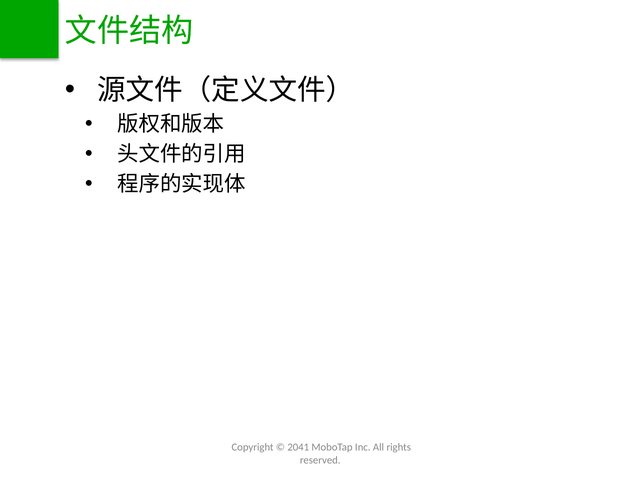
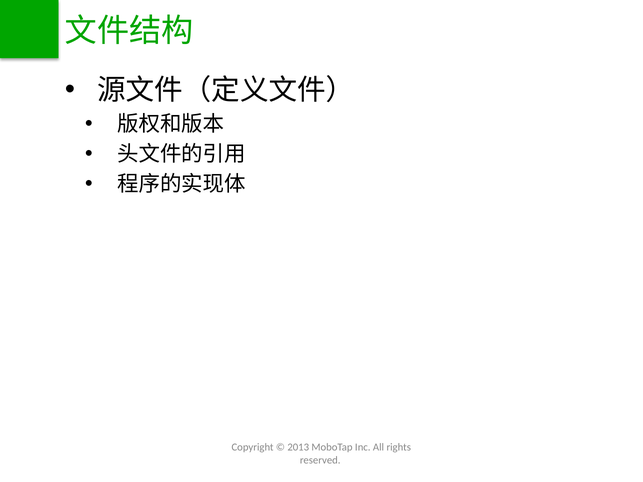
2041: 2041 -> 2013 (298, 448)
